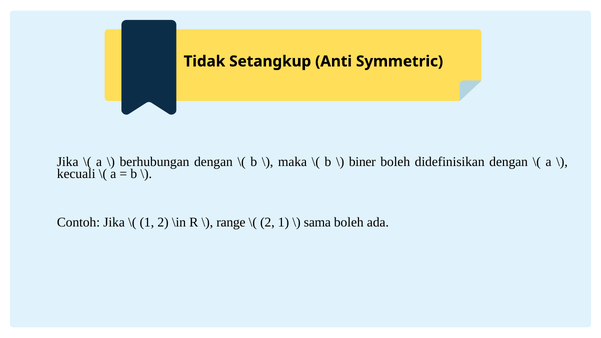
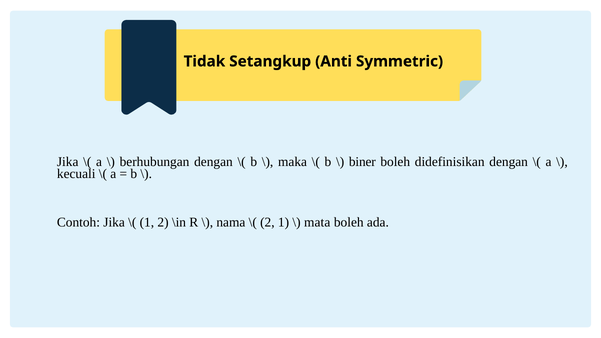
range: range -> nama (231, 223)
sama: sama -> mata (317, 223)
